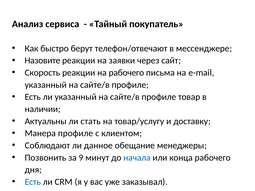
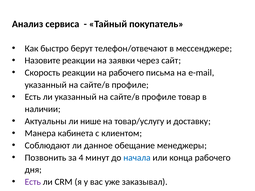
стать: стать -> нише (91, 121)
Манера профиле: профиле -> кабинета (76, 133)
9: 9 -> 4 (81, 158)
Есть colour: blue -> purple (33, 182)
